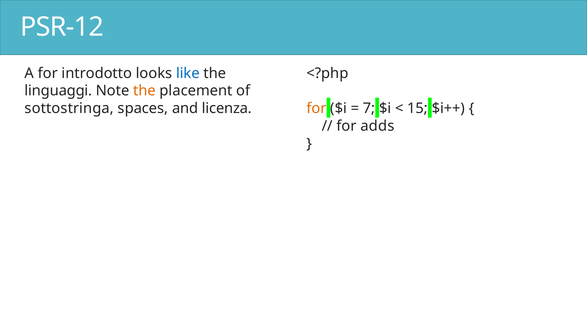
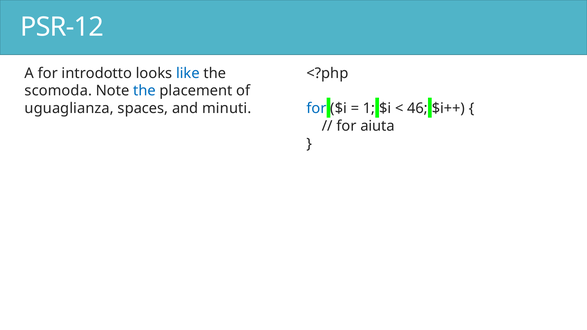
linguaggi: linguaggi -> scomoda (58, 91)
the colour: orange -> blue (145, 91)
sottostringa: sottostringa -> uguaglianza (69, 108)
licenza: licenza -> minuti (227, 108)
for colour: orange -> blue (317, 108)
7: 7 -> 1 (369, 108)
15: 15 -> 46 (418, 108)
adds: adds -> aiuta (378, 126)
